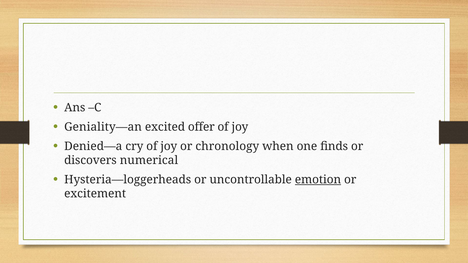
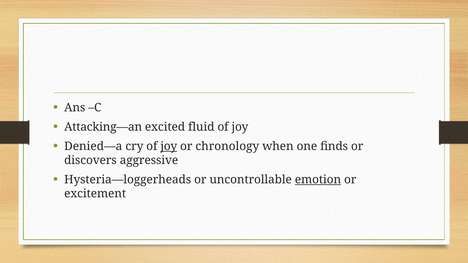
Geniality—an: Geniality—an -> Attacking—an (103, 127)
offer: offer -> fluid (201, 127)
joy underline: none -> present (169, 146)
numerical: numerical -> aggressive (149, 160)
